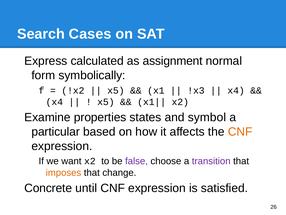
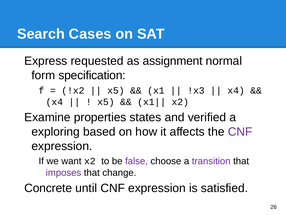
calculated: calculated -> requested (97, 61)
symbolically: symbolically -> specification (92, 75)
symbol: symbol -> verified (207, 117)
particular: particular -> exploring (56, 131)
CNF colour: orange -> purple (240, 131)
imposes colour: orange -> purple (63, 172)
